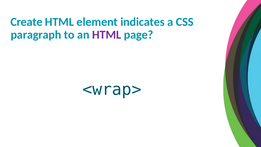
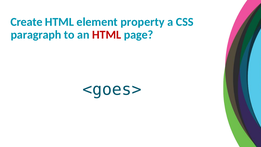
indicates: indicates -> property (142, 22)
HTML colour: purple -> red (107, 35)
<wrap>: <wrap> -> <goes> (112, 89)
